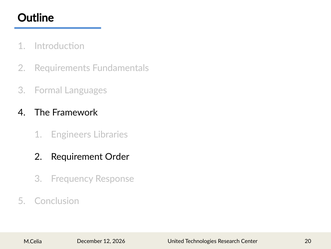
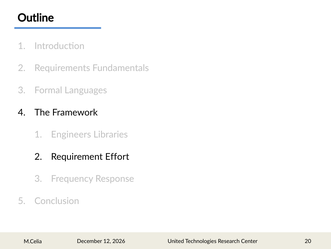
Order: Order -> Effort (117, 156)
